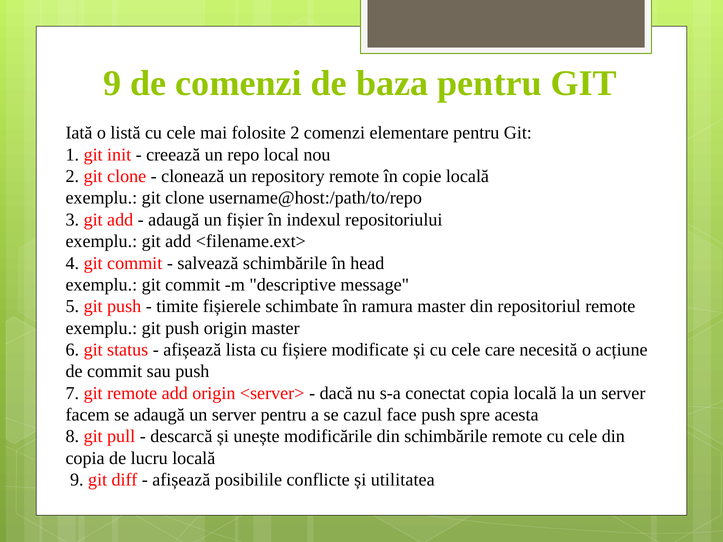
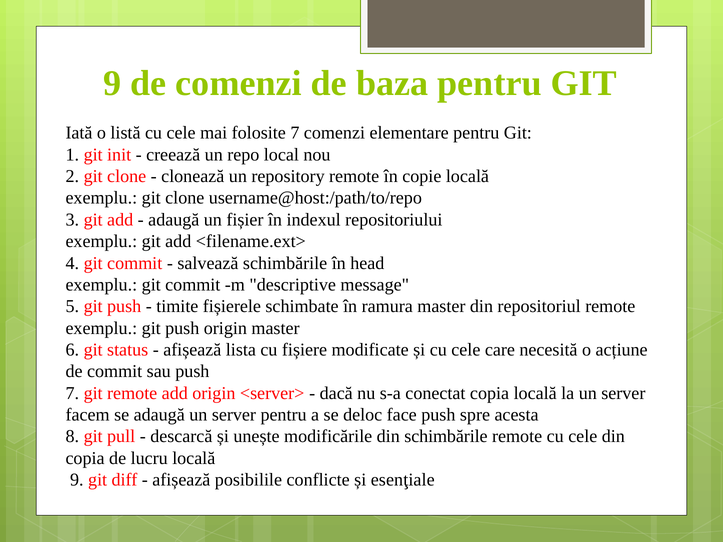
folosite 2: 2 -> 7 (295, 133)
cazul: cazul -> deloc (363, 415)
utilitatea: utilitatea -> esenţiale (403, 480)
